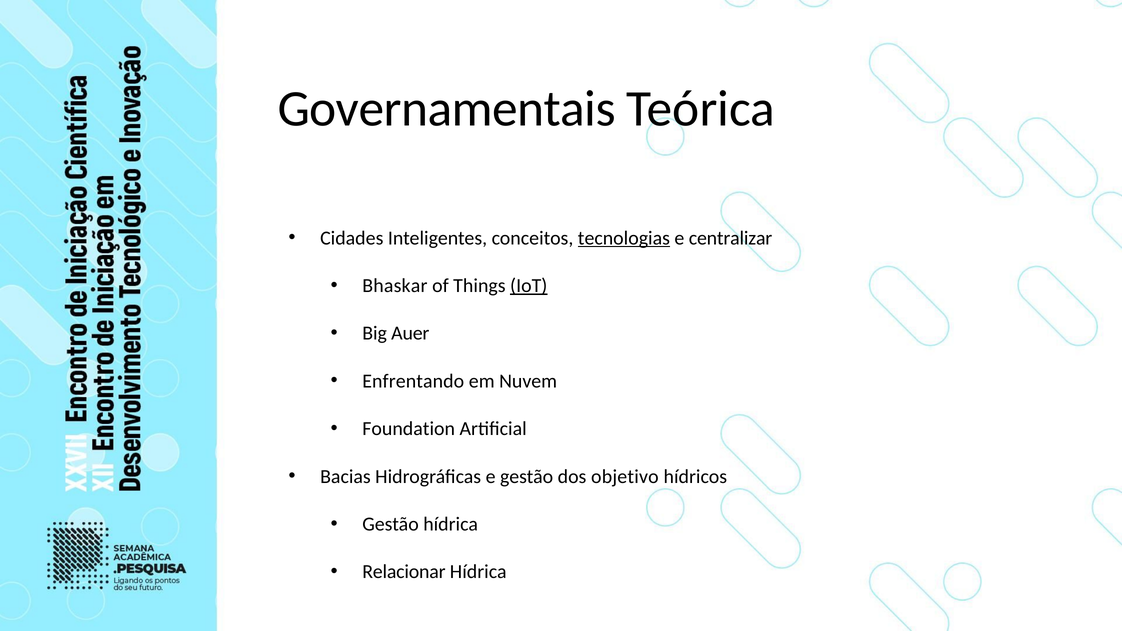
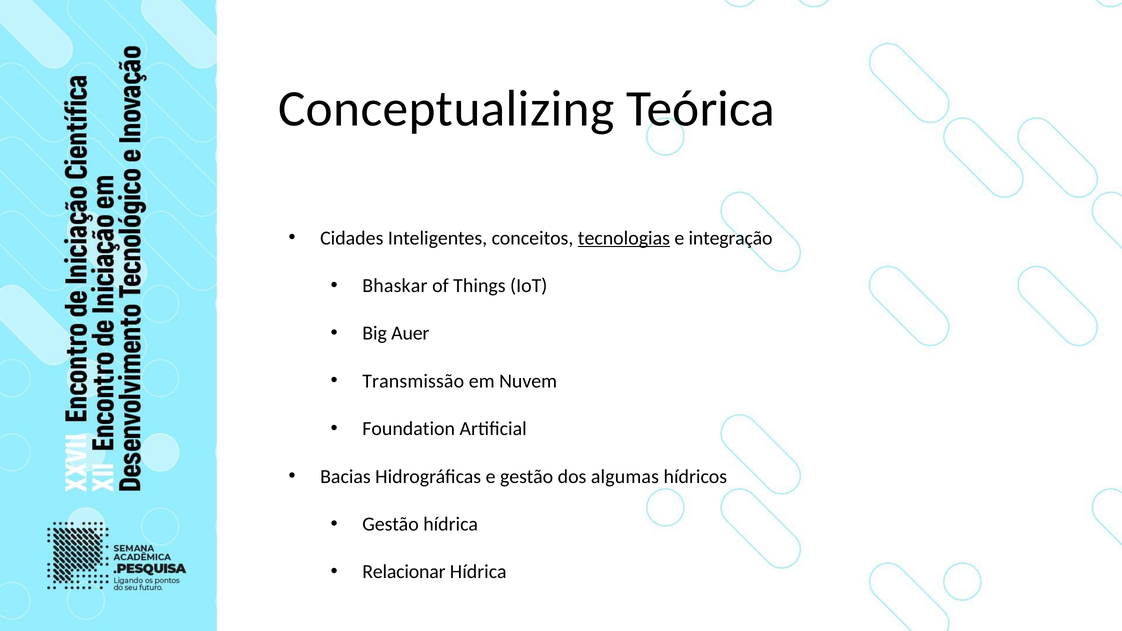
Governamentais: Governamentais -> Conceptualizing (446, 109)
centralizar: centralizar -> integração (731, 238)
IoT underline: present -> none (529, 286)
Enfrentando: Enfrentando -> Transmissão (413, 381)
objetivo: objetivo -> algumas (625, 477)
